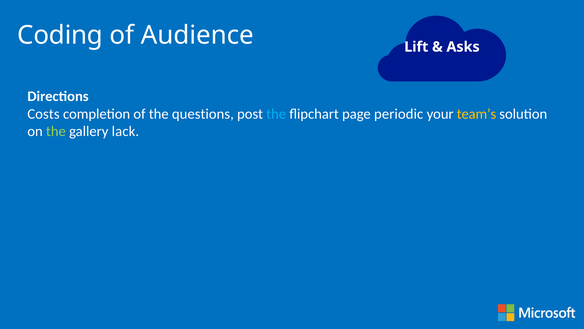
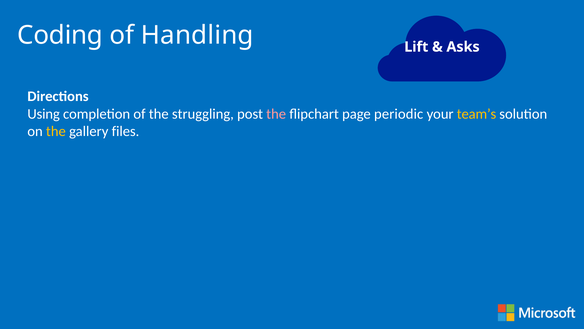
Audience: Audience -> Handling (197, 35)
Costs: Costs -> Using (44, 114)
questions: questions -> struggling (203, 114)
the colour: light blue -> pink (276, 114)
the colour: light green -> yellow (56, 131)
lack: lack -> files (126, 131)
